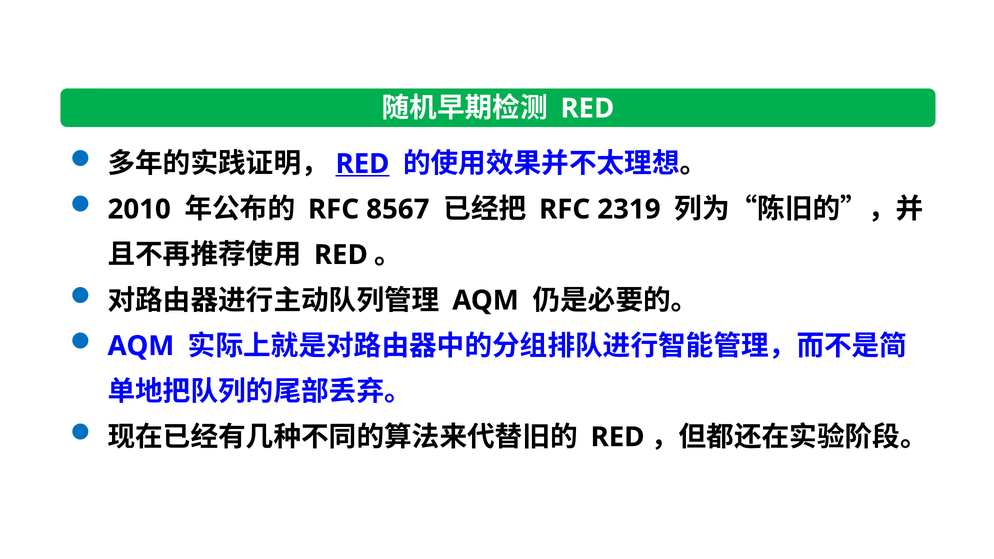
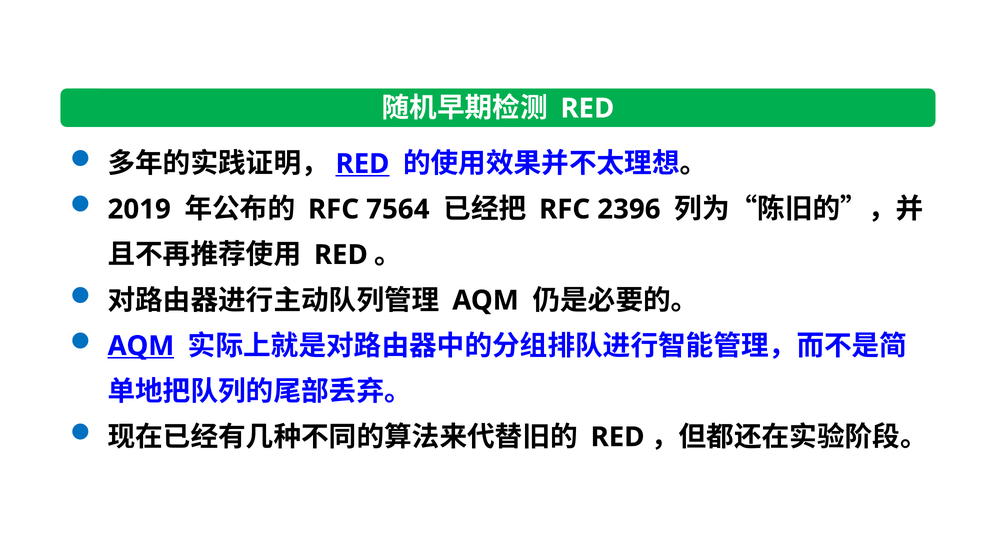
2010: 2010 -> 2019 (139, 209)
8567: 8567 -> 7564 (398, 209)
2319: 2319 -> 2396 (629, 209)
AQM underline: none -> present (141, 346)
